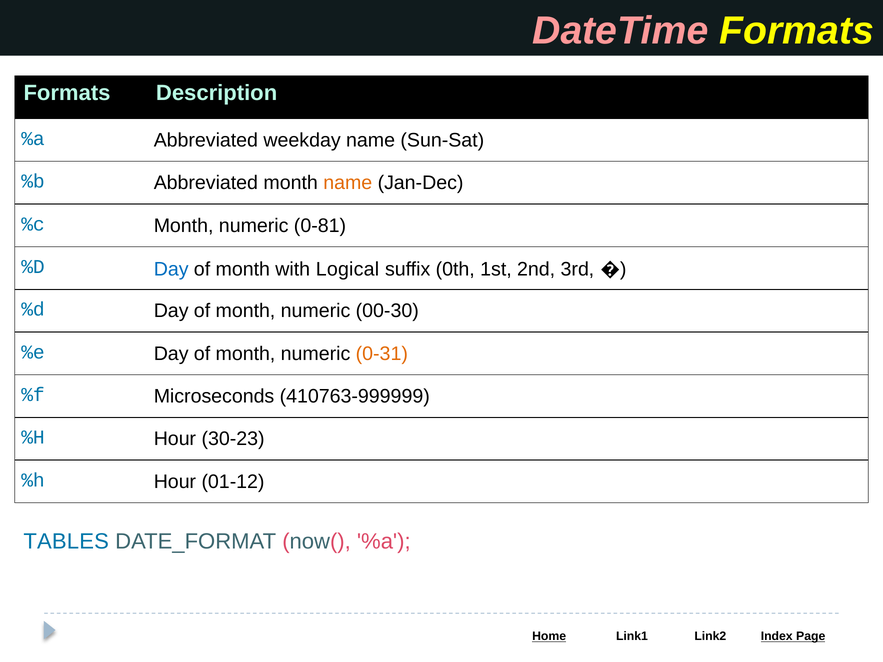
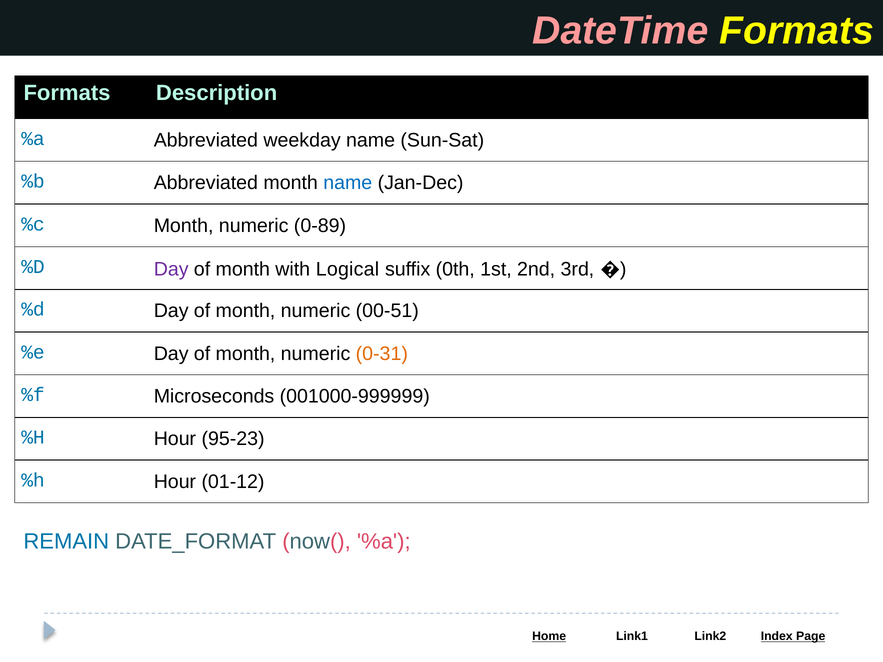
name colour: orange -> blue (348, 183)
0-81: 0-81 -> 0-89 (320, 226)
Day colour: blue -> purple (171, 269)
00-30: 00-30 -> 00-51 (387, 311)
410763-999999: 410763-999999 -> 001000-999999 (355, 396)
30-23: 30-23 -> 95-23 (233, 439)
TABLES: TABLES -> REMAIN (66, 542)
